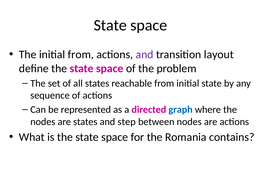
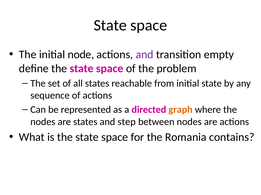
initial from: from -> node (81, 55)
layout: layout -> empty (219, 55)
graph colour: blue -> orange (181, 110)
